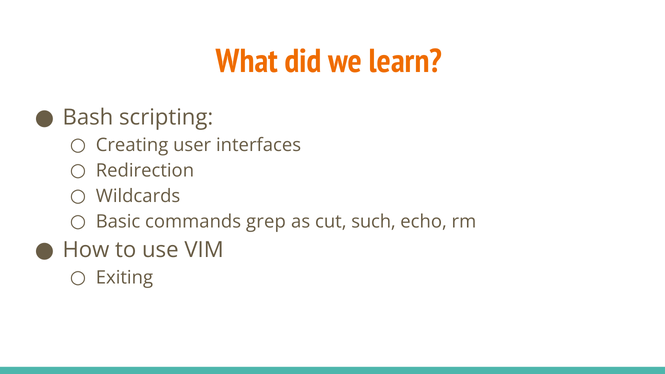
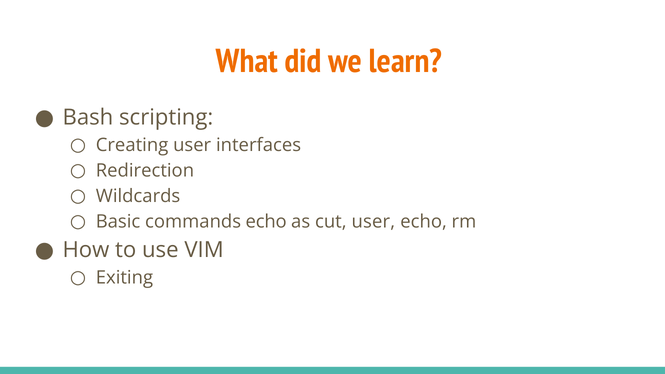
commands grep: grep -> echo (266, 222)
cut such: such -> user (373, 222)
